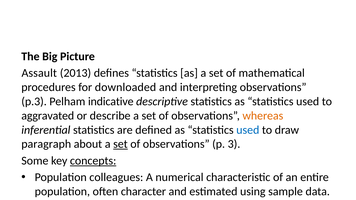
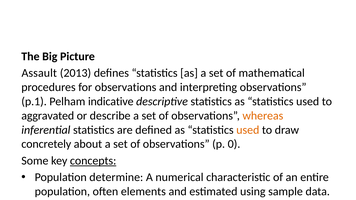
for downloaded: downloaded -> observations (126, 87)
p.3: p.3 -> p.1 (34, 102)
used colour: blue -> orange (248, 130)
paragraph: paragraph -> concretely (46, 144)
set underline: present -> none (120, 144)
3: 3 -> 0 (234, 144)
colleagues: colleagues -> determine (116, 177)
character: character -> elements (143, 192)
